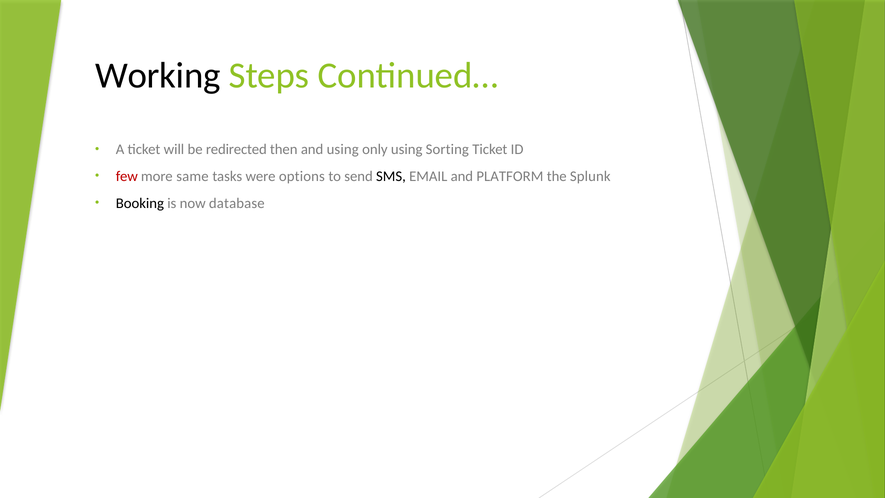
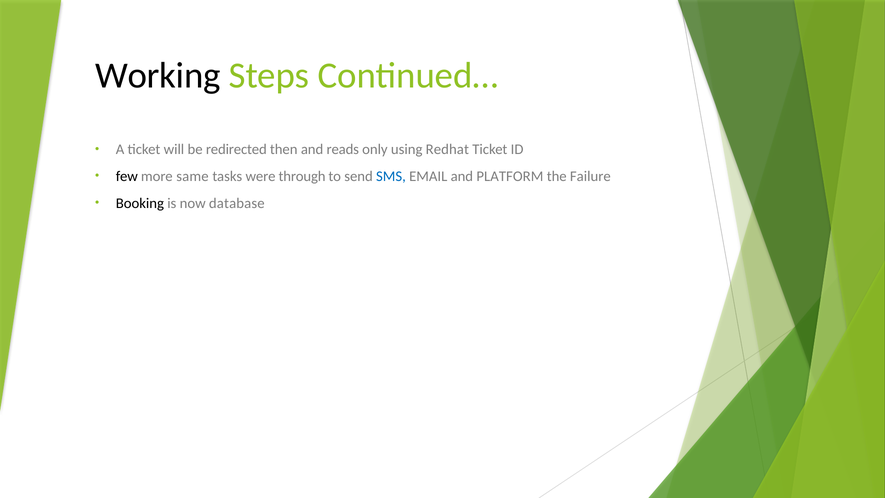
and using: using -> reads (343, 149)
Sorting: Sorting -> Redhat (447, 149)
few colour: red -> black (127, 176)
options: options -> through (302, 176)
SMS colour: black -> blue (391, 176)
Splunk: Splunk -> Failure (590, 176)
